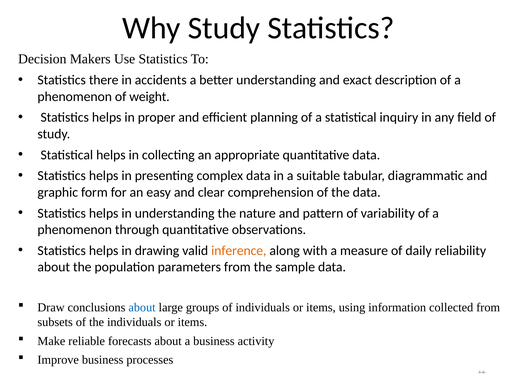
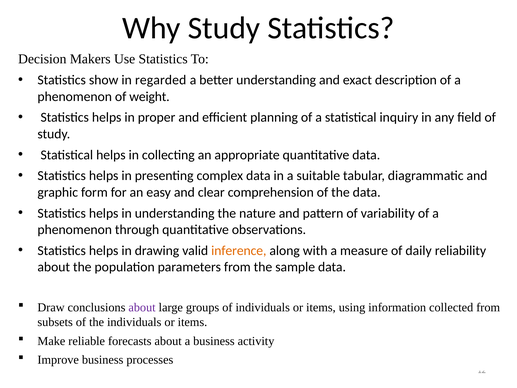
there: there -> show (104, 80)
accidents: accidents -> regarded (161, 80)
about colour: blue -> purple (142, 307)
